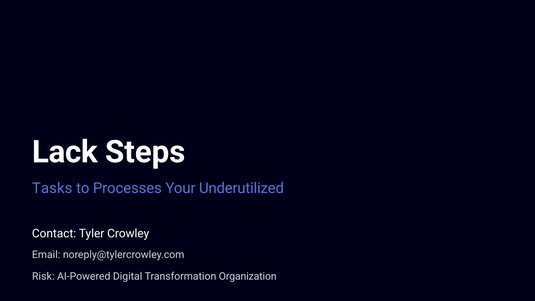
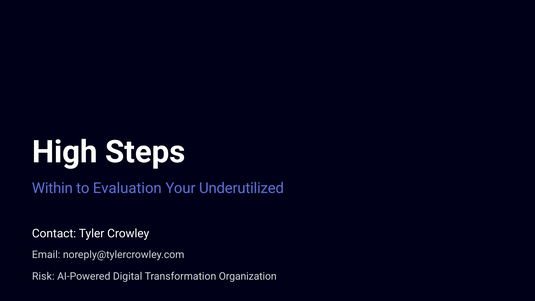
Lack: Lack -> High (65, 152)
Tasks: Tasks -> Within (52, 188)
Processes: Processes -> Evaluation (127, 188)
